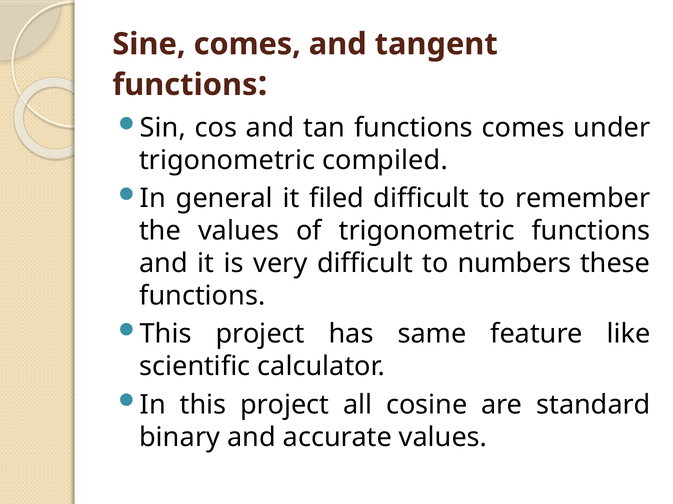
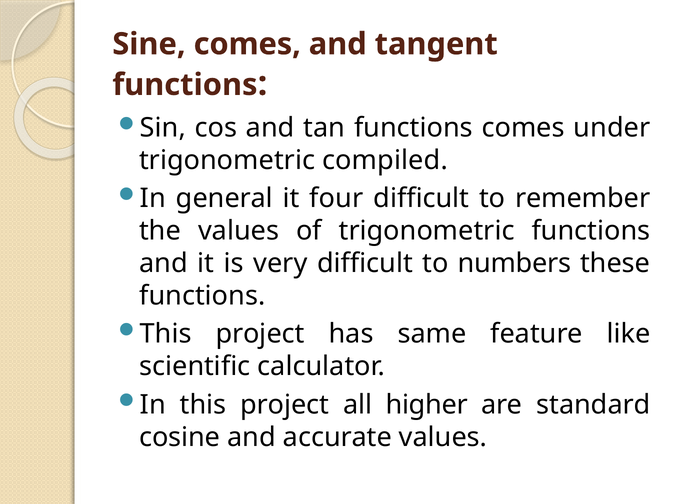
filed: filed -> four (336, 199)
cosine: cosine -> higher (427, 405)
binary: binary -> cosine (180, 438)
